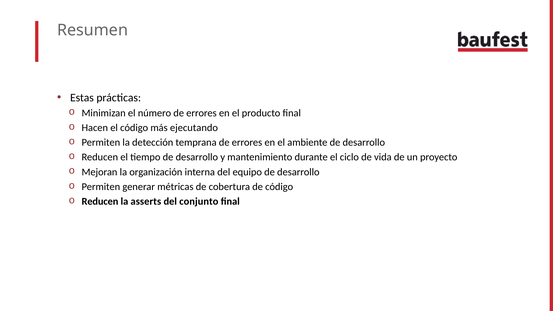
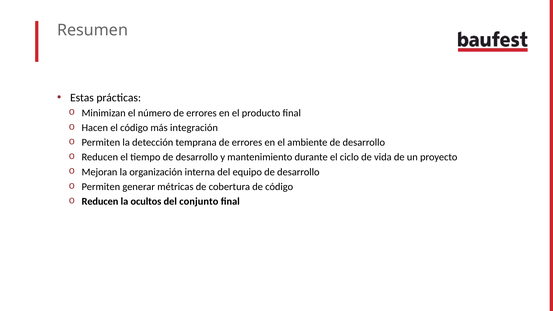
ejecutando: ejecutando -> integración (194, 128)
asserts: asserts -> ocultos (146, 201)
